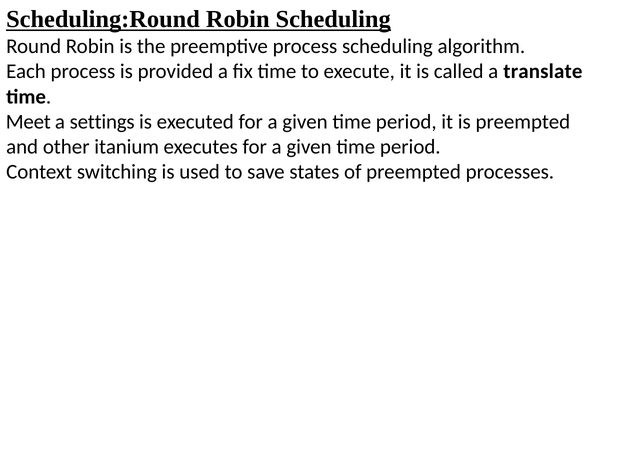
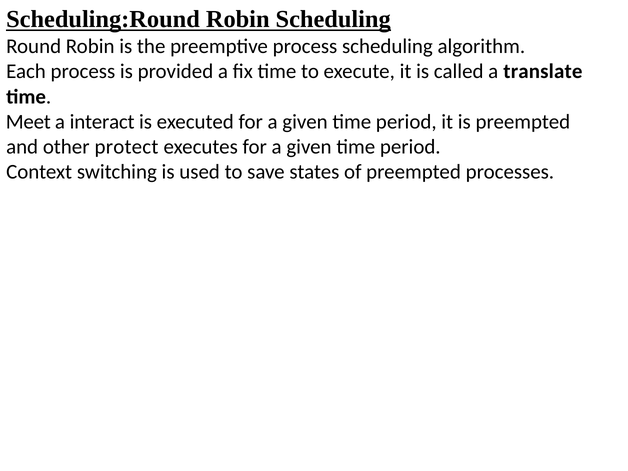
settings: settings -> interact (102, 122)
itanium: itanium -> protect (126, 147)
